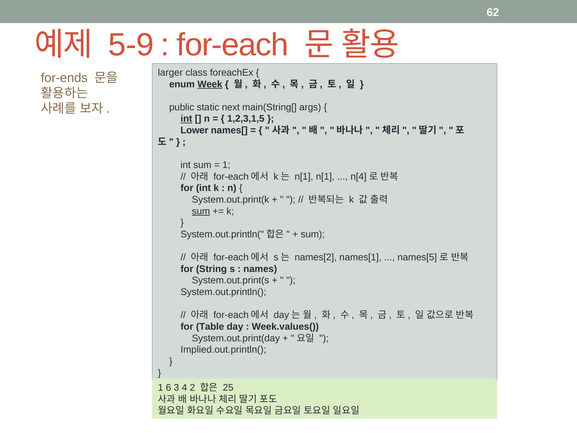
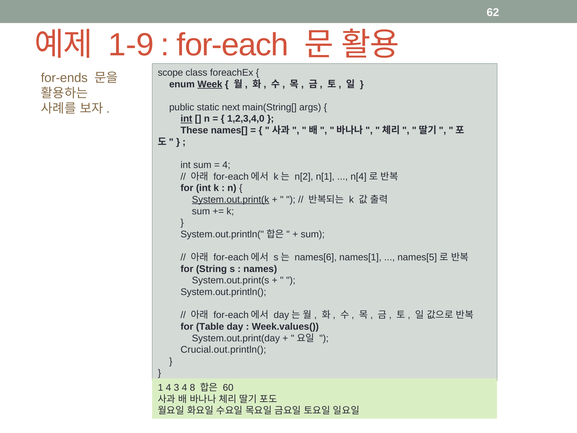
5-9: 5-9 -> 1-9 (131, 45)
larger: larger -> scope (170, 73)
1,2,3,1,5: 1,2,3,1,5 -> 1,2,3,4,0 (246, 119)
Lower: Lower -> These (194, 130)
1: 1 -> 4 (226, 165)
n[1: n[1 -> n[2 (304, 176)
System.out.print(k underline: none -> present (231, 200)
sum underline: present -> none (201, 211)
names[2: names[2 -> names[6 (316, 257)
Implied.out.println(: Implied.out.println( -> Crucial.out.println( (223, 350)
1 6: 6 -> 4 (168, 387)
2: 2 -> 8 (192, 387)
25: 25 -> 60 (228, 387)
